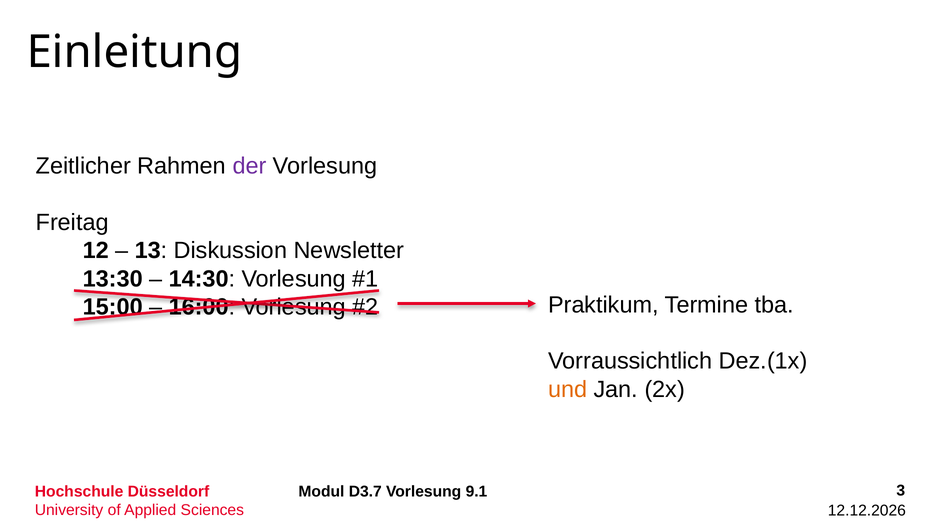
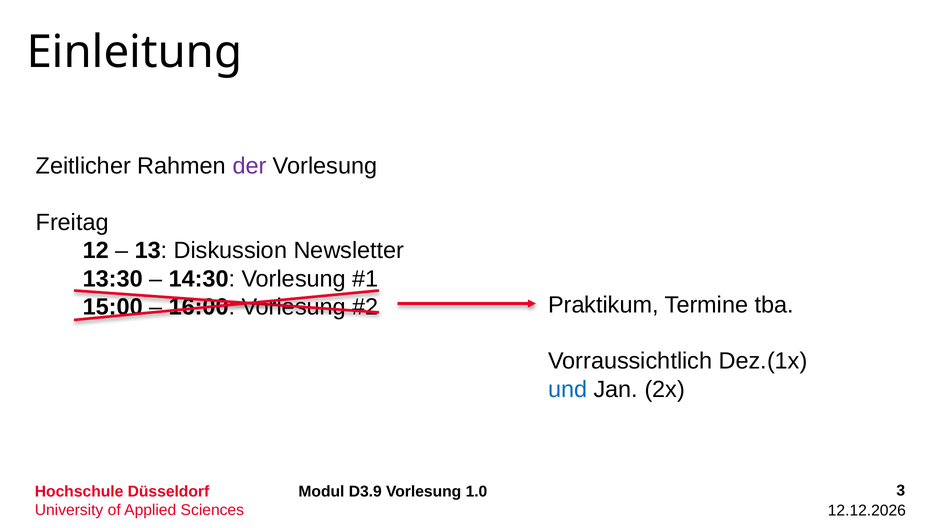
und colour: orange -> blue (568, 389)
D3.7: D3.7 -> D3.9 (365, 492)
9.1: 9.1 -> 1.0 (476, 492)
